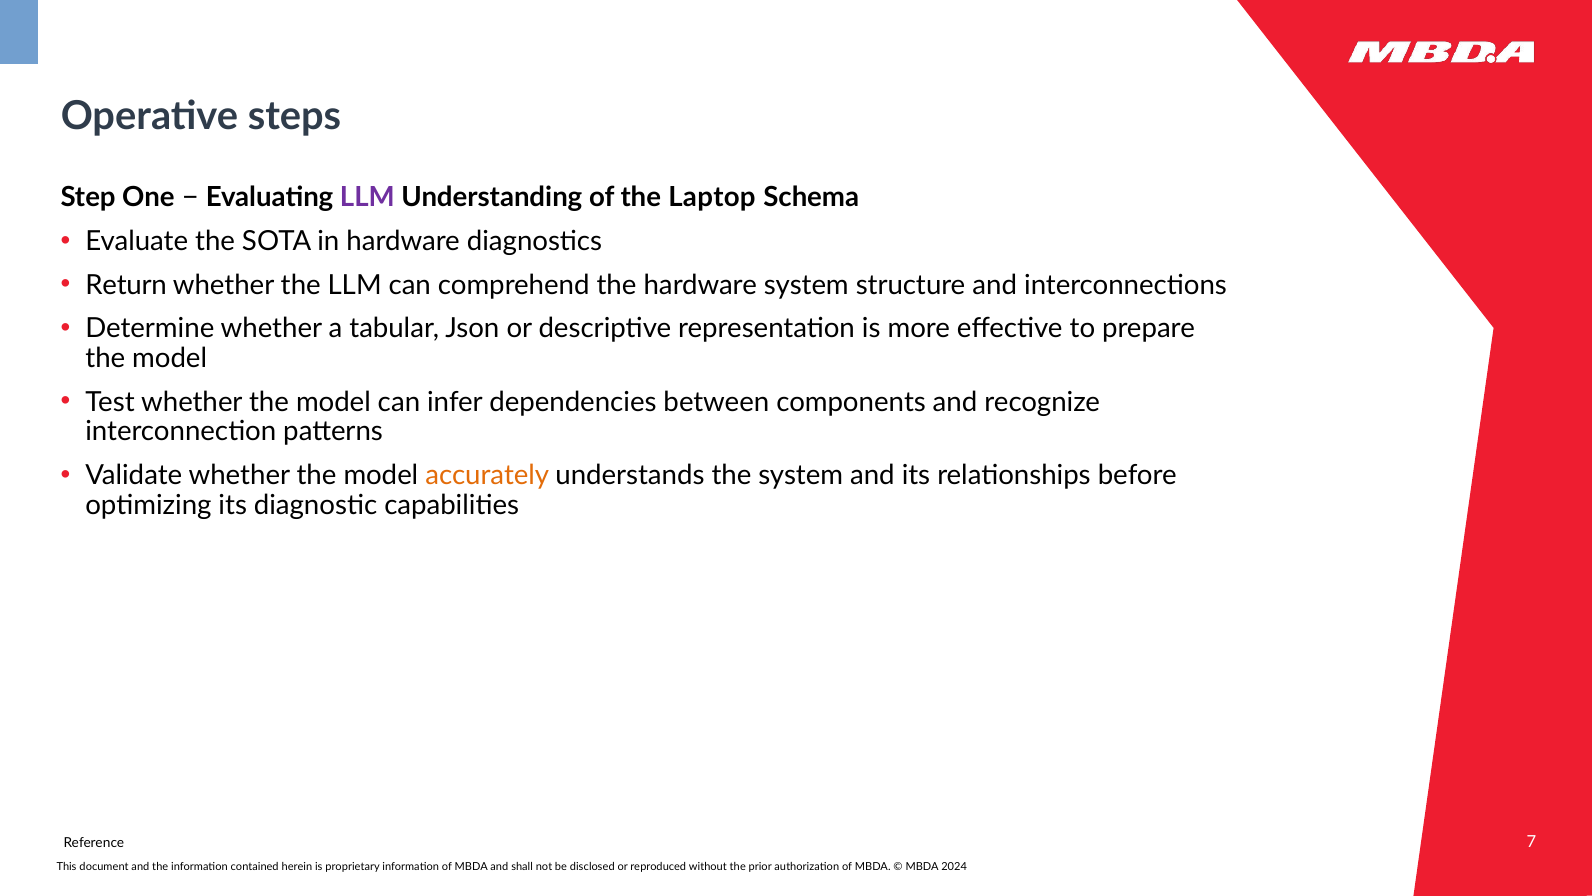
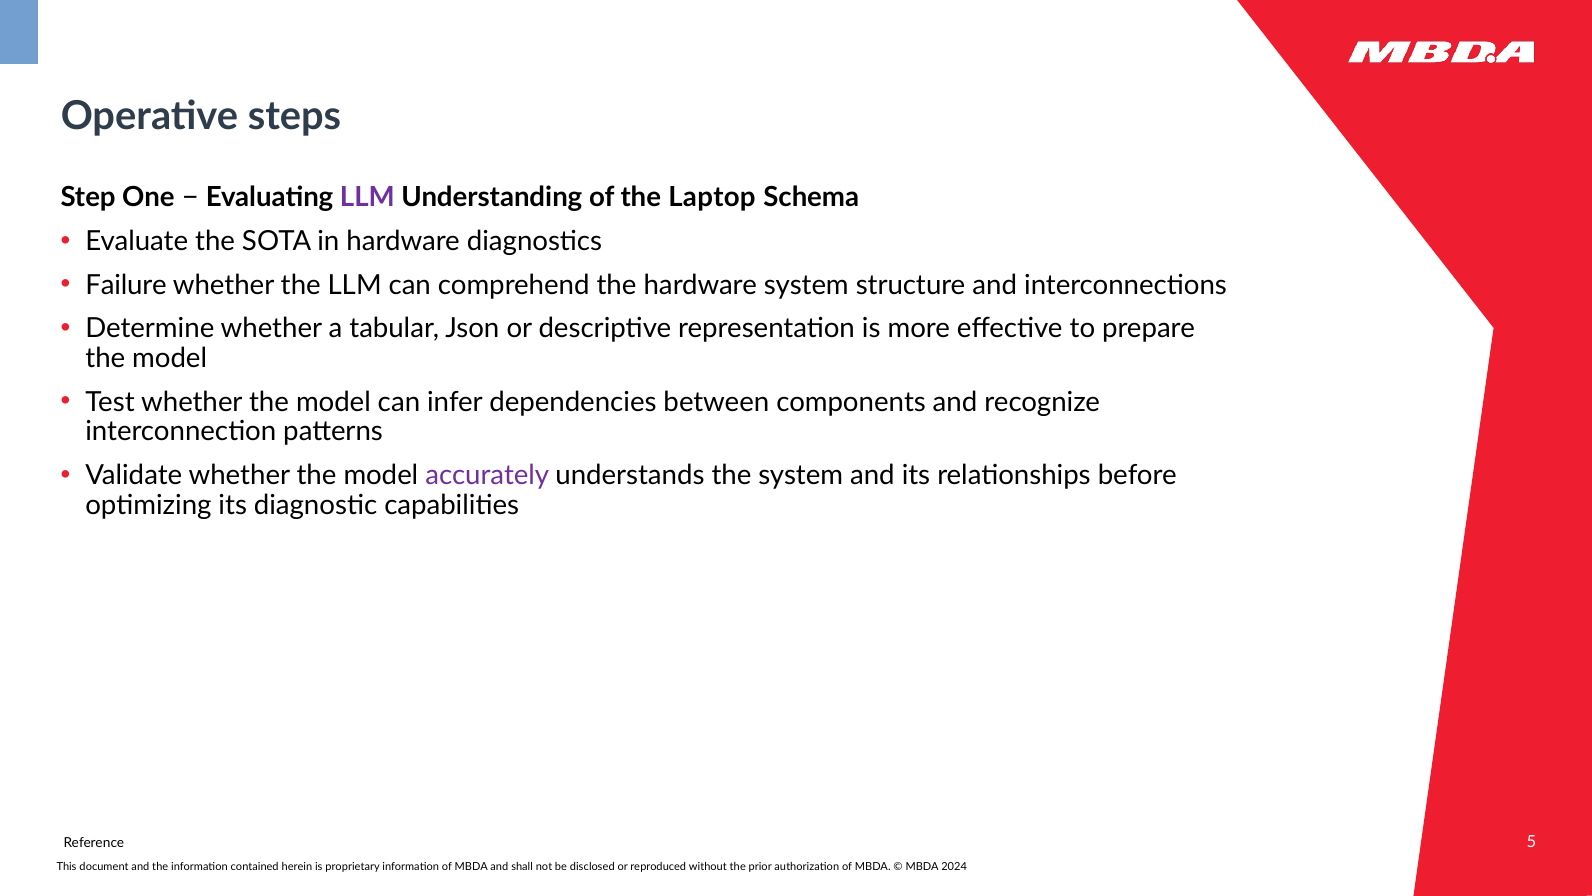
Return: Return -> Failure (126, 285)
accurately colour: orange -> purple (487, 475)
7: 7 -> 5 (1531, 842)
